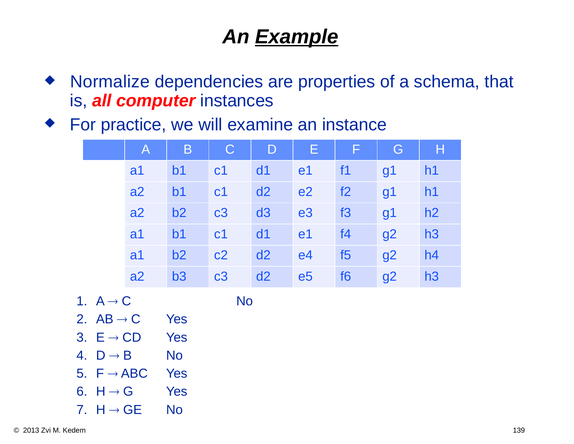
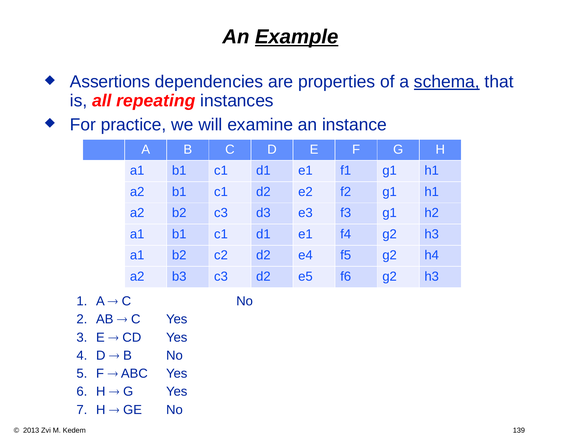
Normalize: Normalize -> Assertions (110, 82)
schema underline: none -> present (447, 82)
computer: computer -> repeating (156, 101)
